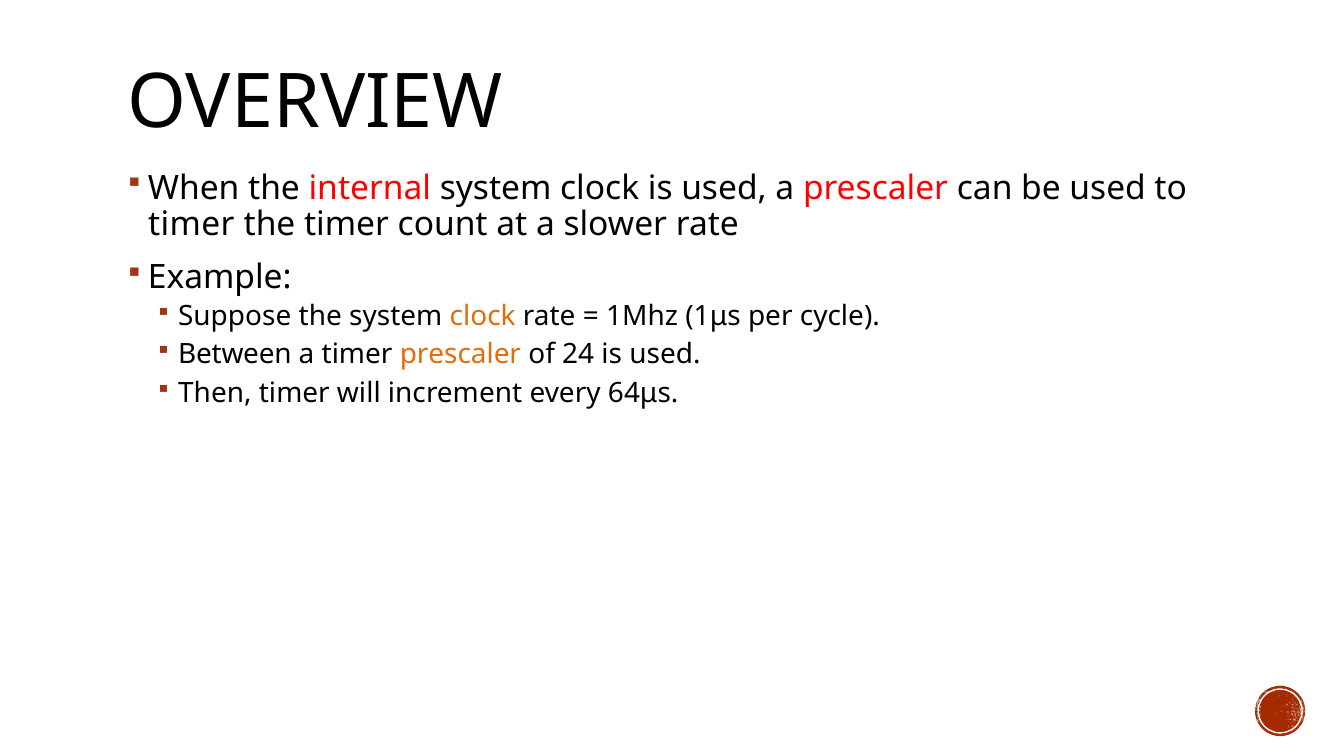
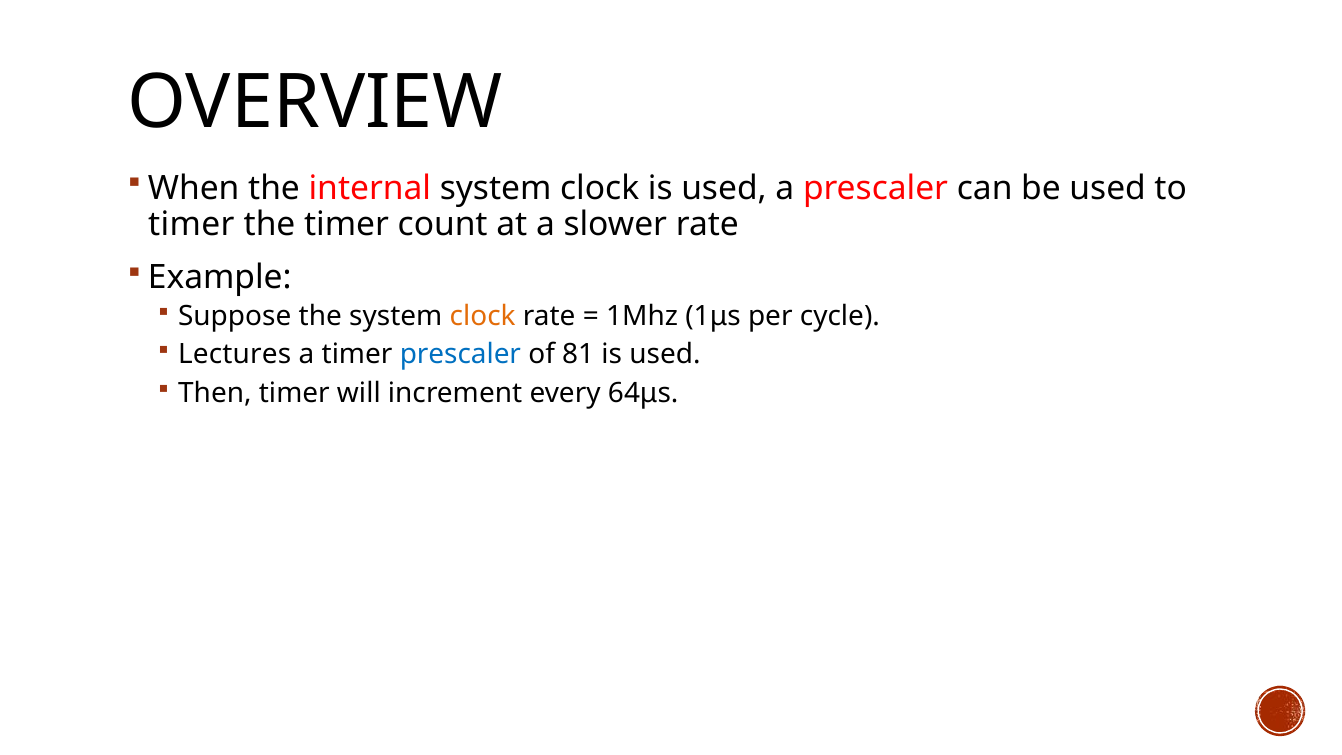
Between: Between -> Lectures (235, 355)
prescaler colour: orange -> blue (460, 355)
24: 24 -> 81 (578, 355)
